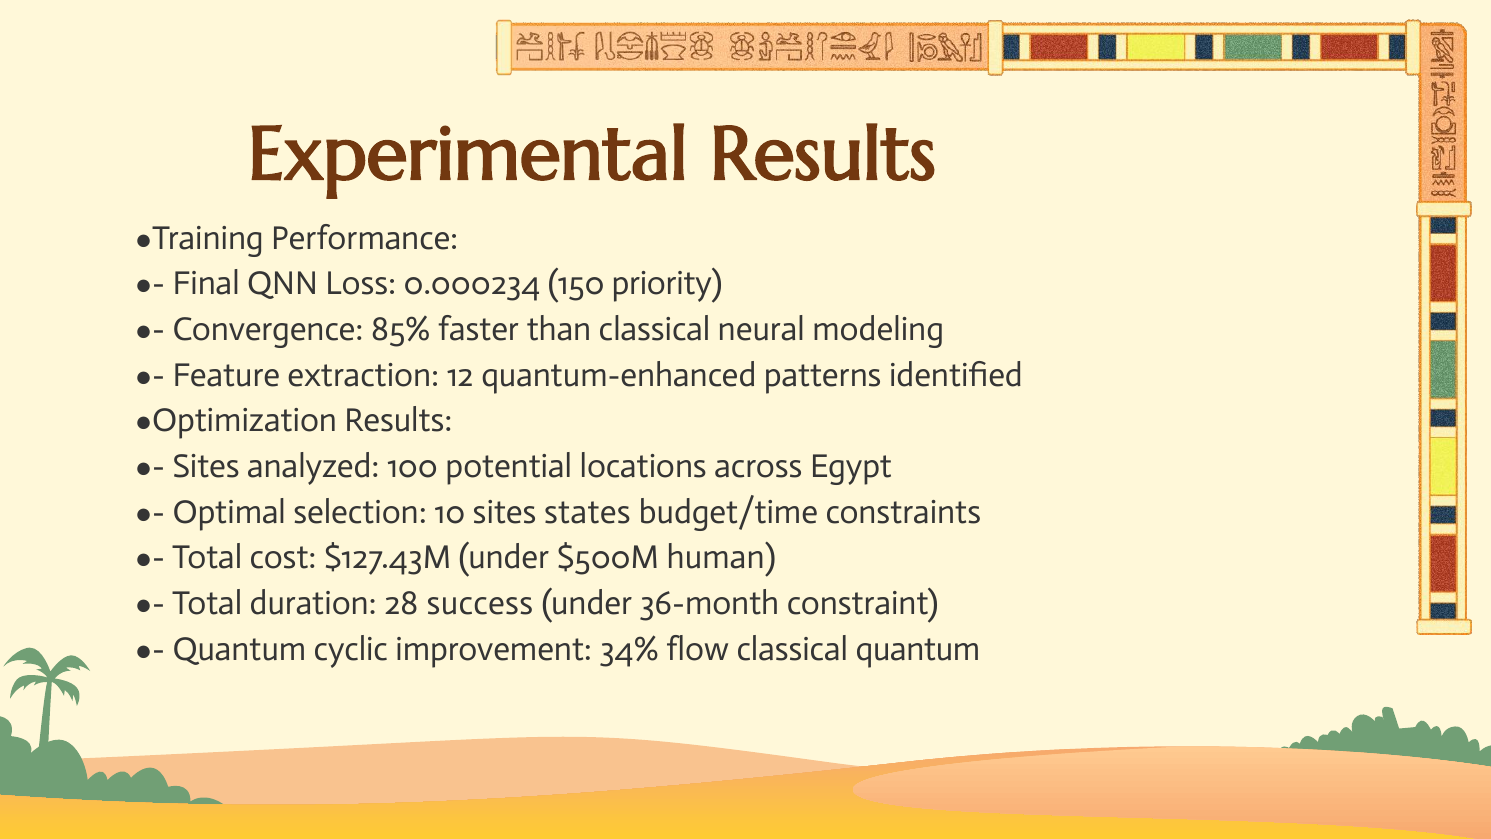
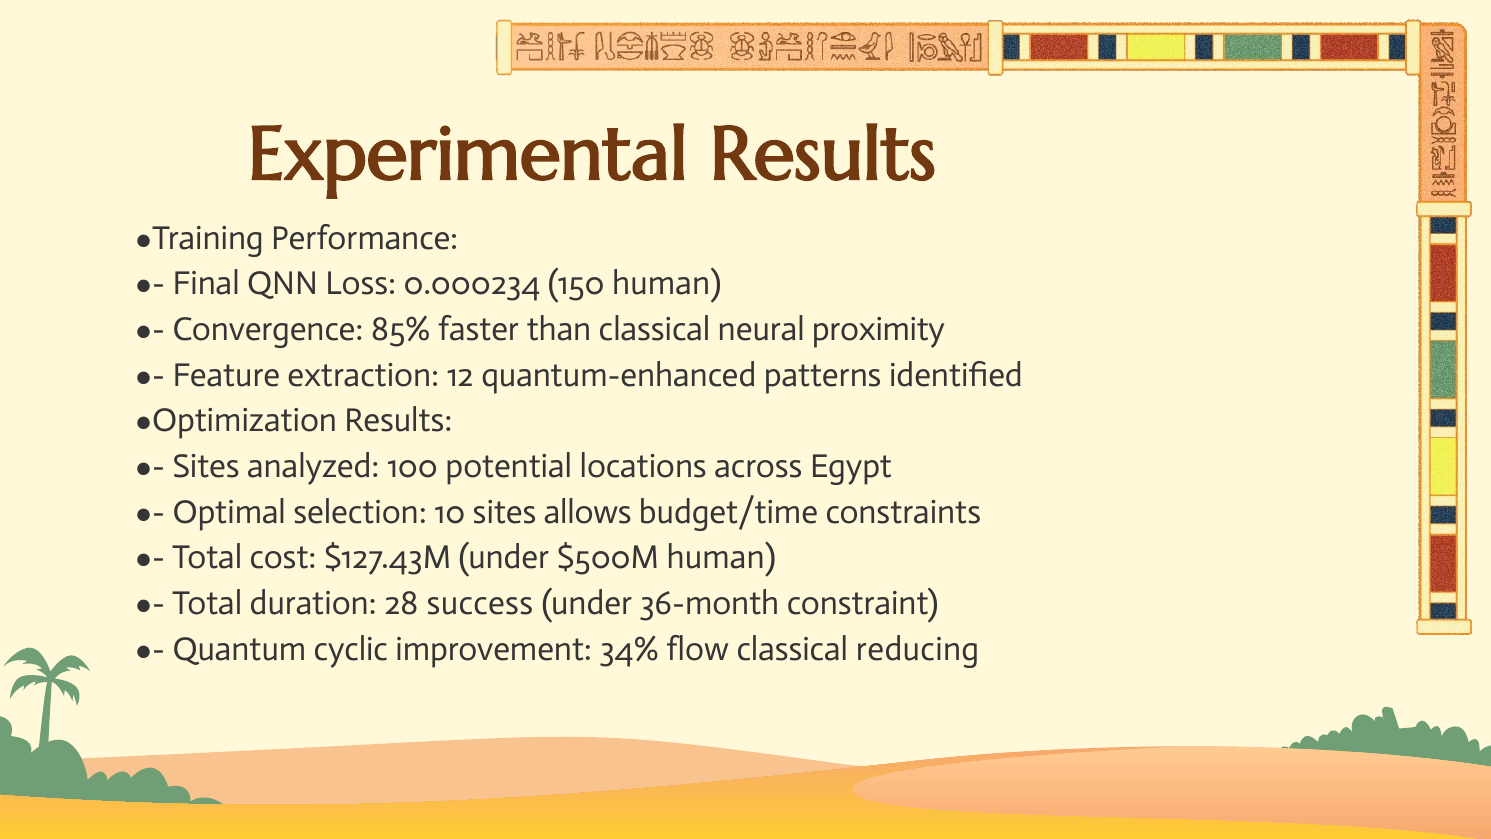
150 priority: priority -> human (667, 284)
modeling: modeling -> proximity (878, 329)
states: states -> allows (588, 512)
classical quantum: quantum -> reducing (918, 649)
